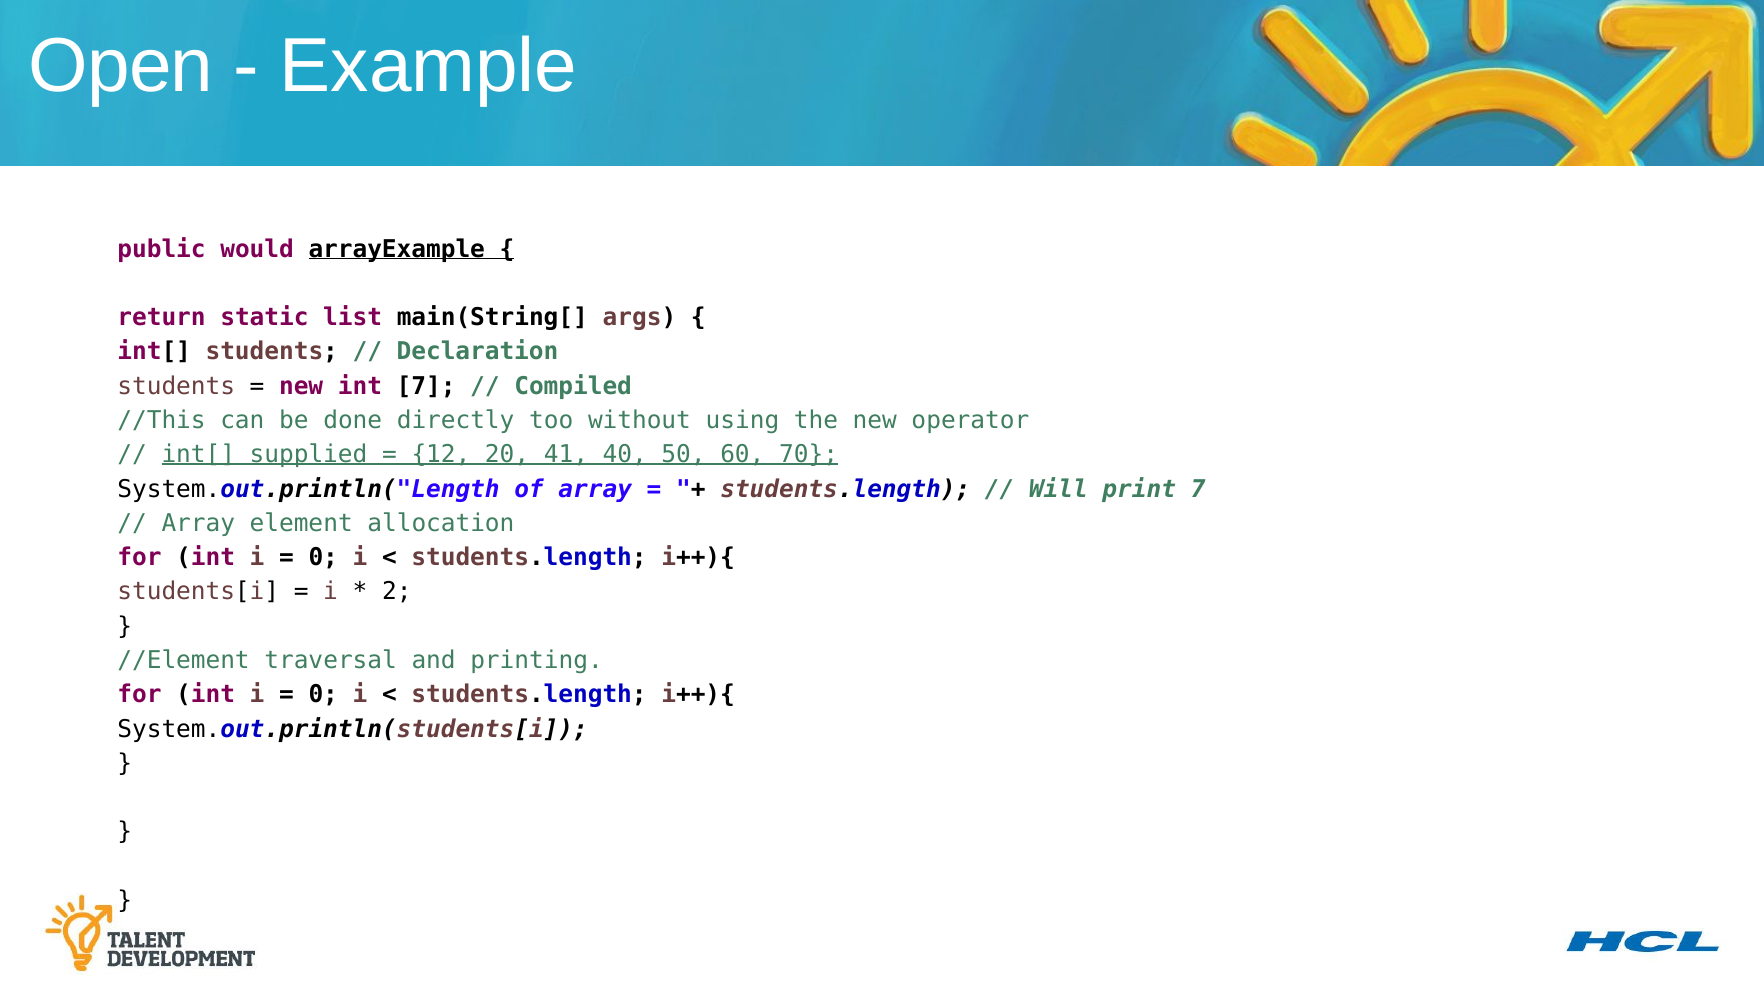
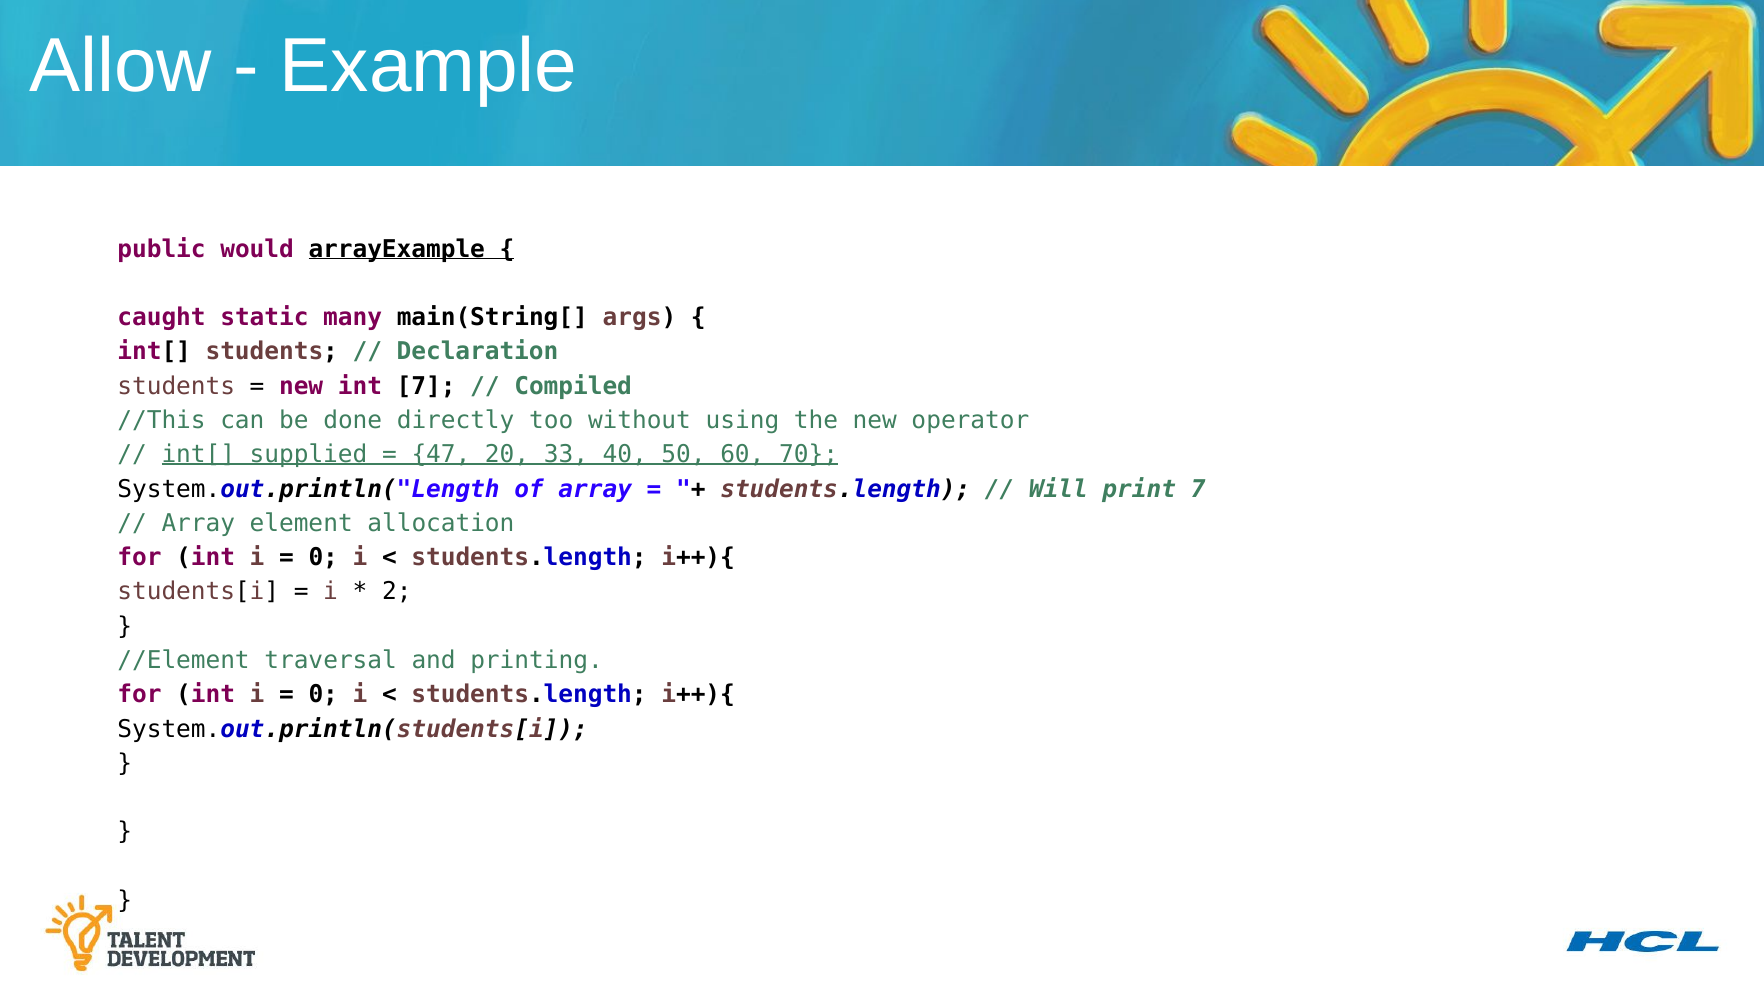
Open: Open -> Allow (121, 66)
return: return -> caught (162, 318)
list: list -> many (353, 318)
12: 12 -> 47 (441, 455)
41: 41 -> 33 (566, 455)
